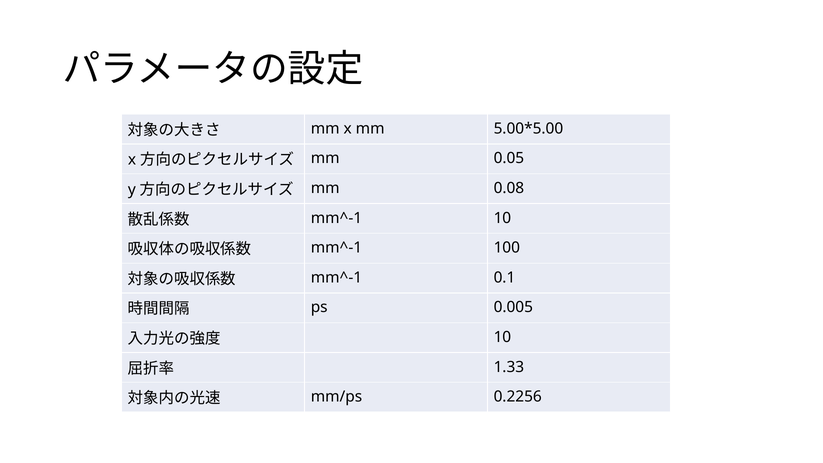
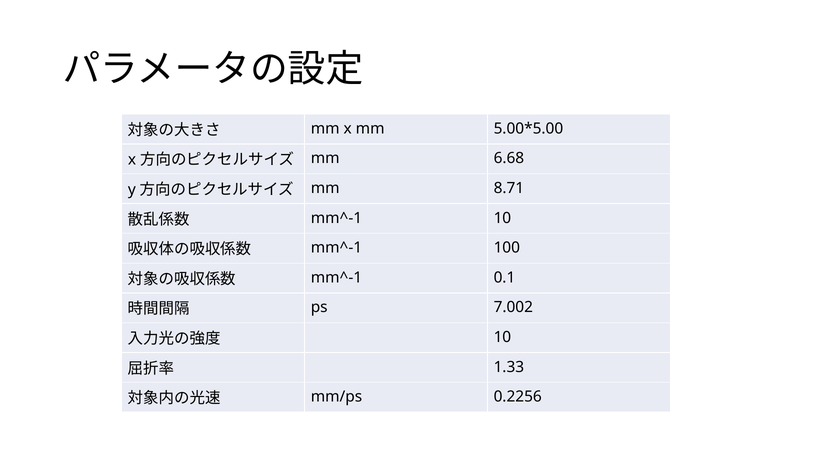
0.05: 0.05 -> 6.68 (509, 158)
0.08: 0.08 -> 8.71 (509, 188)
0.005: 0.005 -> 7.002 (513, 307)
